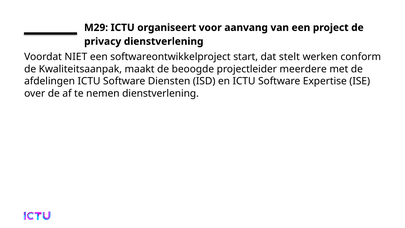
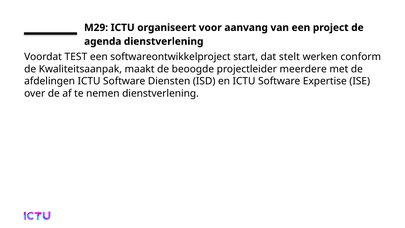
privacy: privacy -> agenda (103, 41)
NIET: NIET -> TEST (76, 57)
